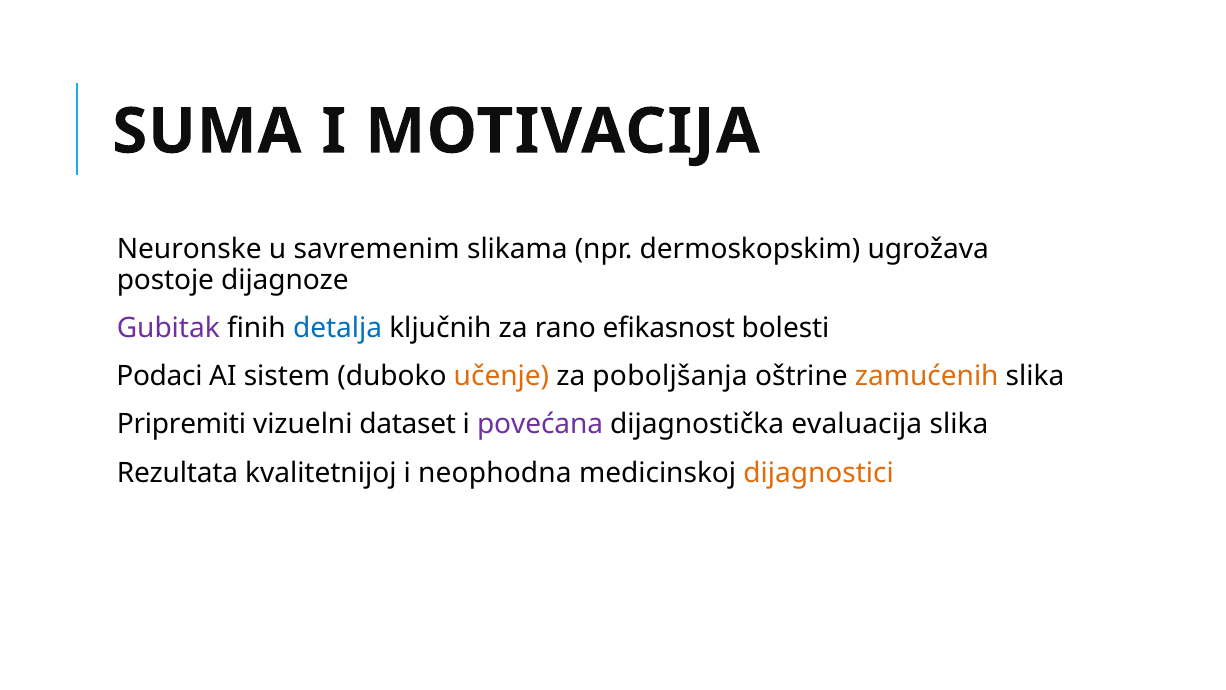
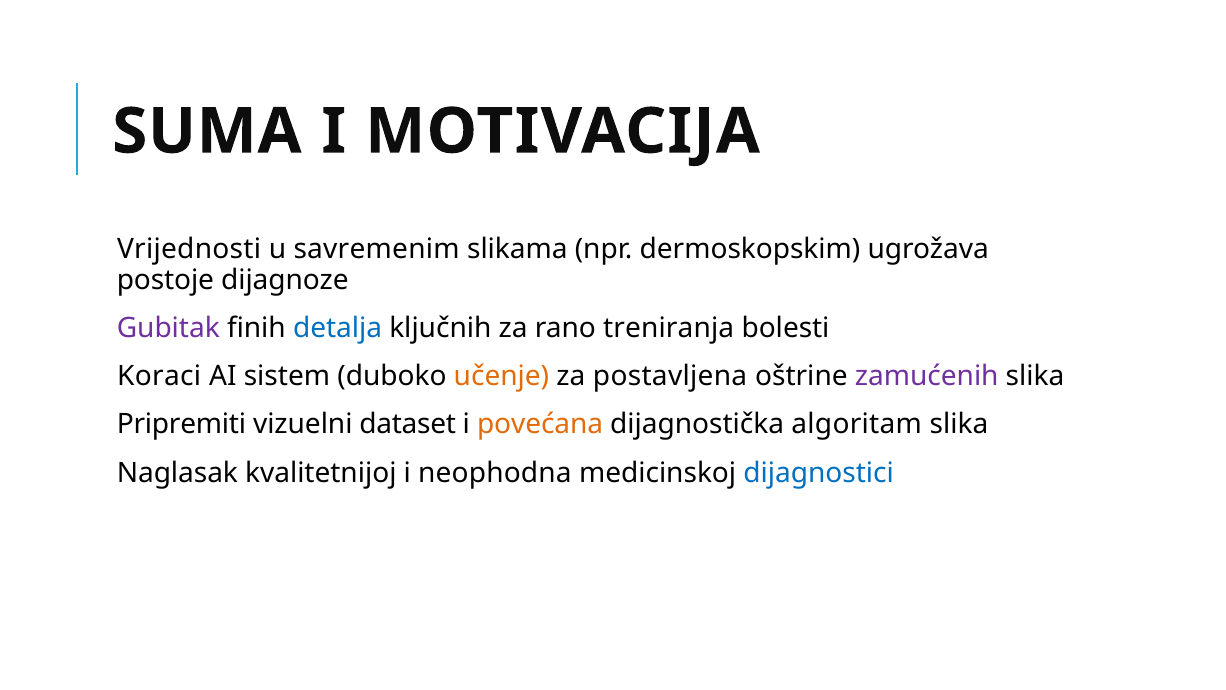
Neuronske: Neuronske -> Vrijednosti (189, 249)
efikasnost: efikasnost -> treniranja (669, 328)
Podaci: Podaci -> Koraci (159, 376)
poboljšanja: poboljšanja -> postavljena (670, 376)
zamućenih colour: orange -> purple (927, 376)
povećana colour: purple -> orange (540, 424)
evaluacija: evaluacija -> algoritam (857, 424)
Rezultata: Rezultata -> Naglasak (177, 473)
dijagnostici colour: orange -> blue (819, 473)
